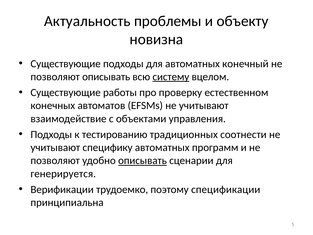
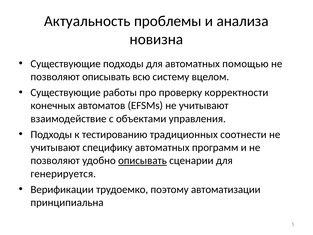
объекту: объекту -> анализа (243, 21)
конечный: конечный -> помощью (245, 64)
систему underline: present -> none (171, 77)
естественном: естественном -> корректности (236, 92)
спецификации: спецификации -> автоматизации (226, 189)
